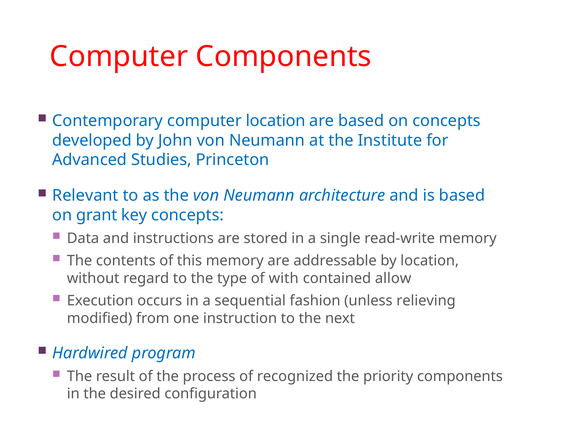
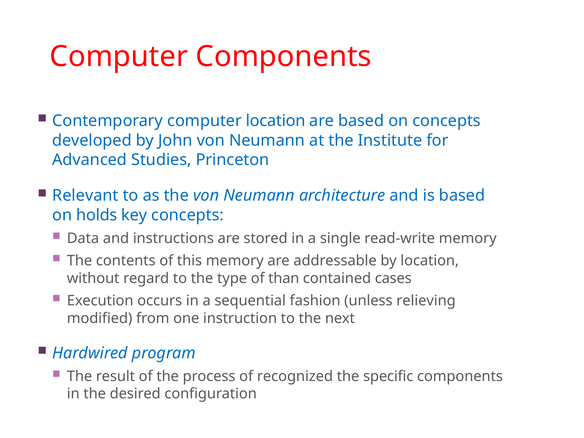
grant: grant -> holds (97, 215)
with: with -> than (284, 278)
allow: allow -> cases (393, 278)
priority: priority -> specific (388, 376)
